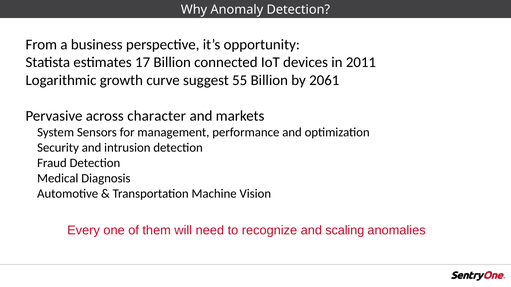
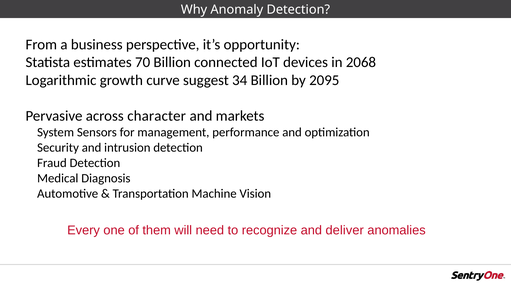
17: 17 -> 70 (143, 62)
2011: 2011 -> 2068 (361, 62)
55: 55 -> 34 (240, 80)
2061: 2061 -> 2095 (324, 80)
scaling: scaling -> deliver (345, 231)
